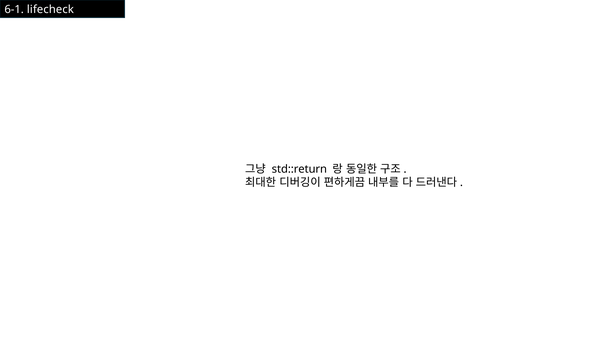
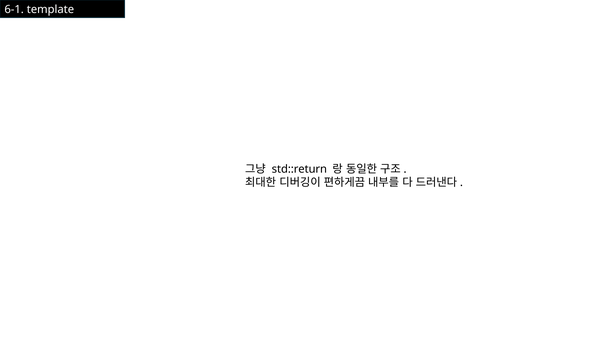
lifecheck: lifecheck -> template (50, 10)
